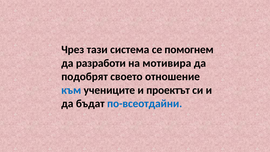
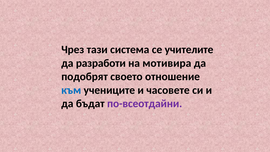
помогнем: помогнем -> учителите (189, 50)
проектът: проектът -> часовете (168, 90)
по-всеотдайни colour: blue -> purple (145, 104)
